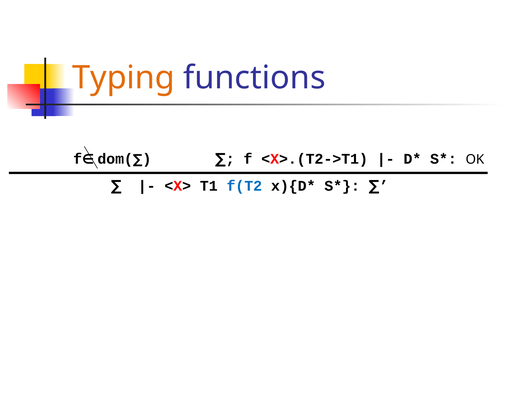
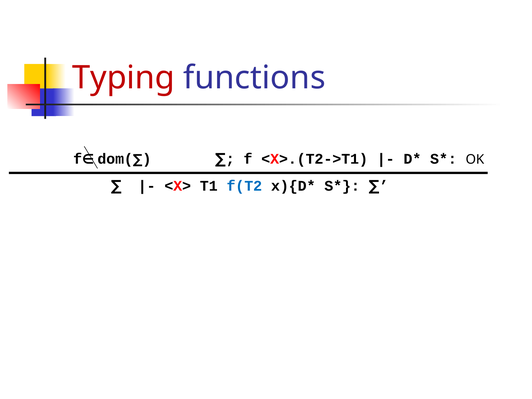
Typing colour: orange -> red (124, 78)
